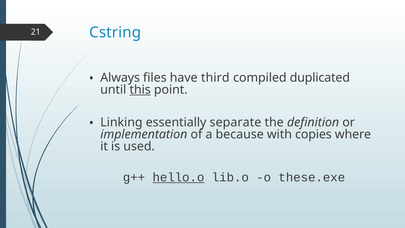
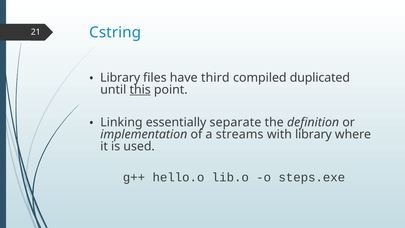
Always: Always -> Library (120, 78)
because: because -> streams (240, 134)
with copies: copies -> library (313, 134)
hello.o underline: present -> none (178, 177)
these.exe: these.exe -> steps.exe (312, 177)
